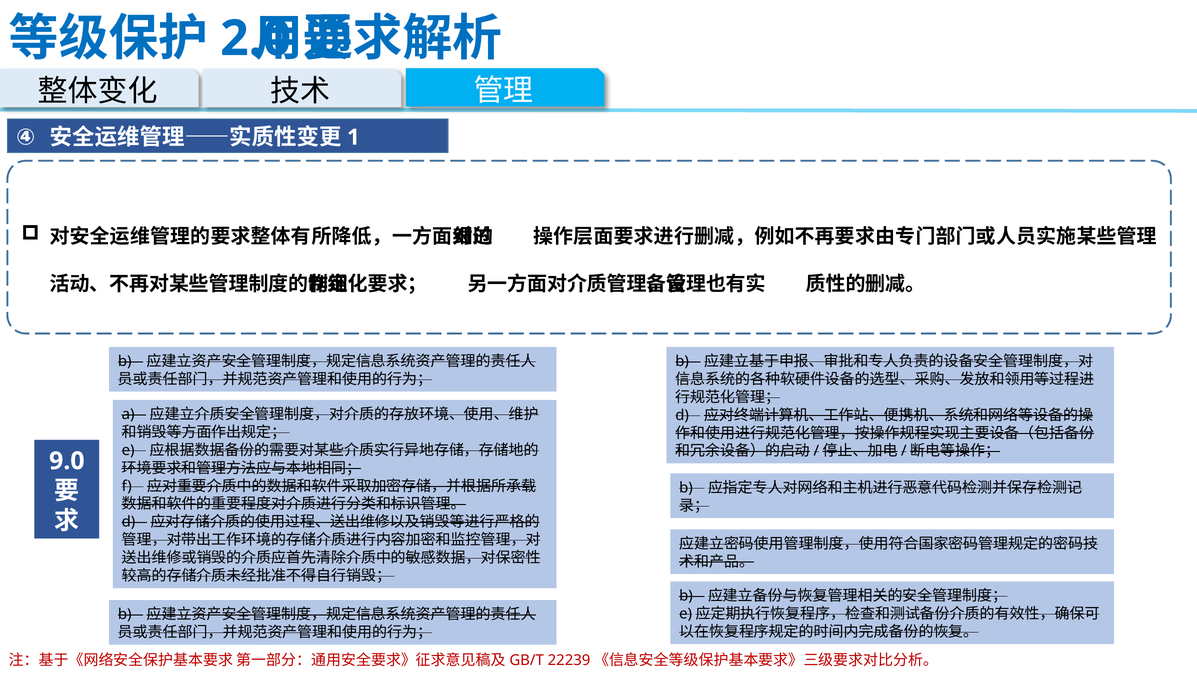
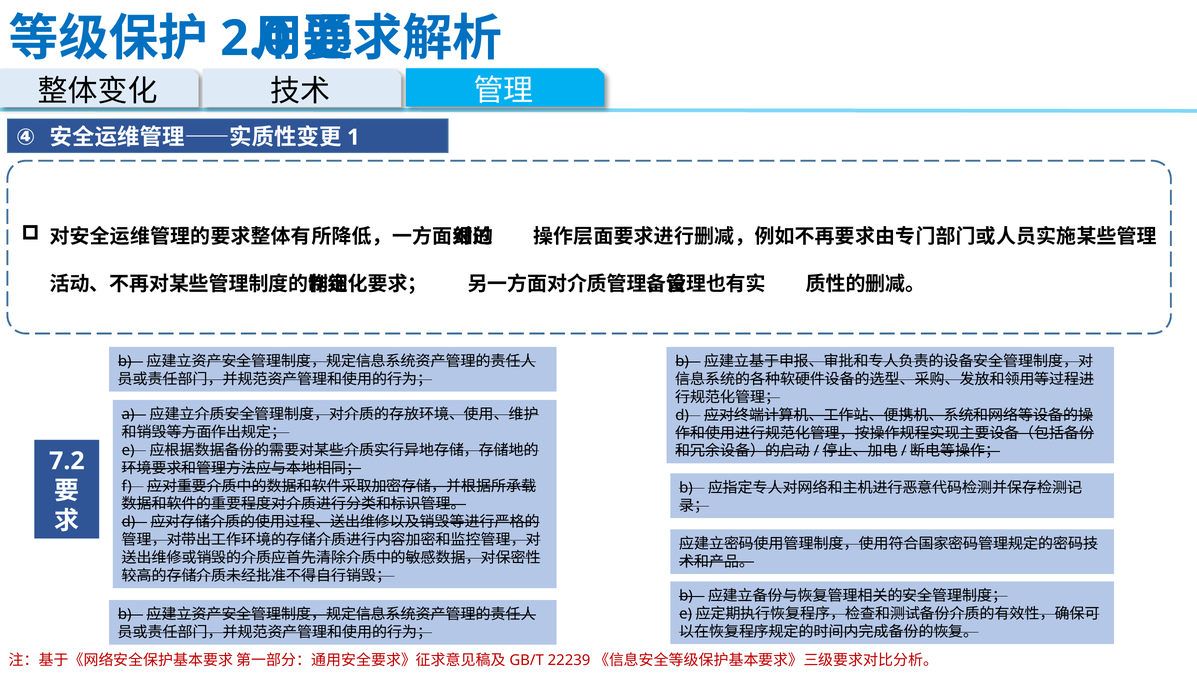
9.0: 9.0 -> 7.2 (67, 461)
